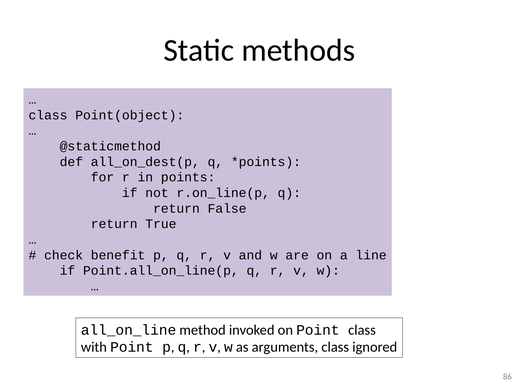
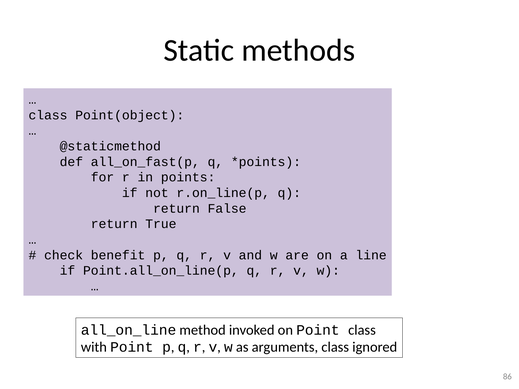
all_on_dest(p: all_on_dest(p -> all_on_fast(p (145, 162)
